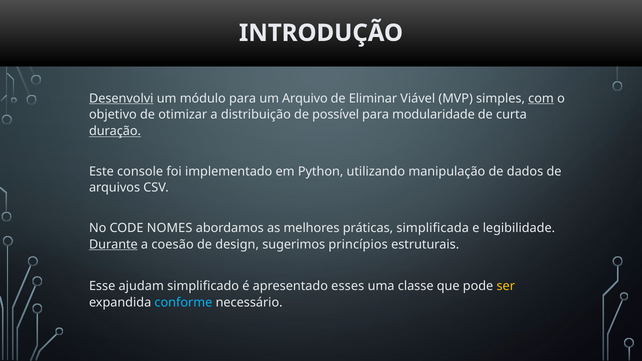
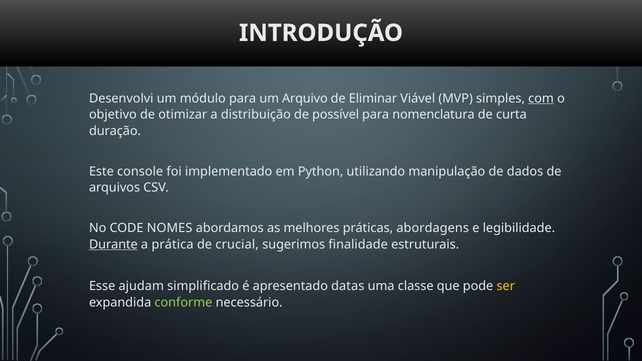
Desenvolvi underline: present -> none (121, 98)
modularidade: modularidade -> nomenclatura (433, 115)
duração underline: present -> none (115, 131)
simplificada: simplificada -> abordagens (433, 228)
coesão: coesão -> prática (173, 244)
design: design -> crucial (237, 244)
princípios: princípios -> finalidade (358, 244)
esses: esses -> datas (348, 286)
conforme colour: light blue -> light green (183, 303)
